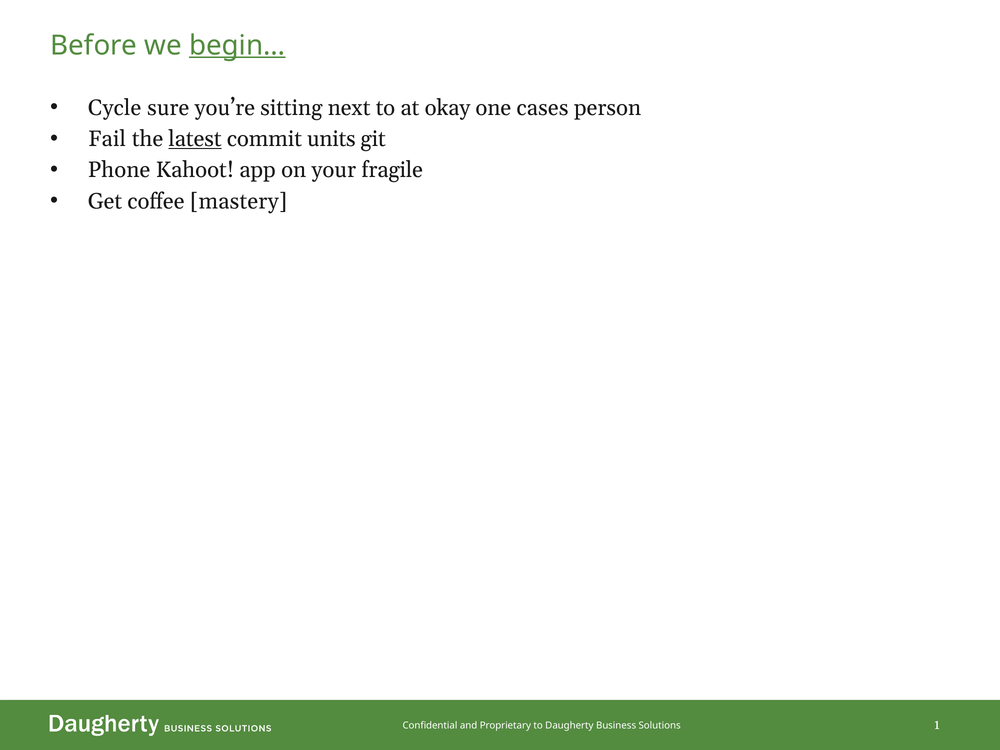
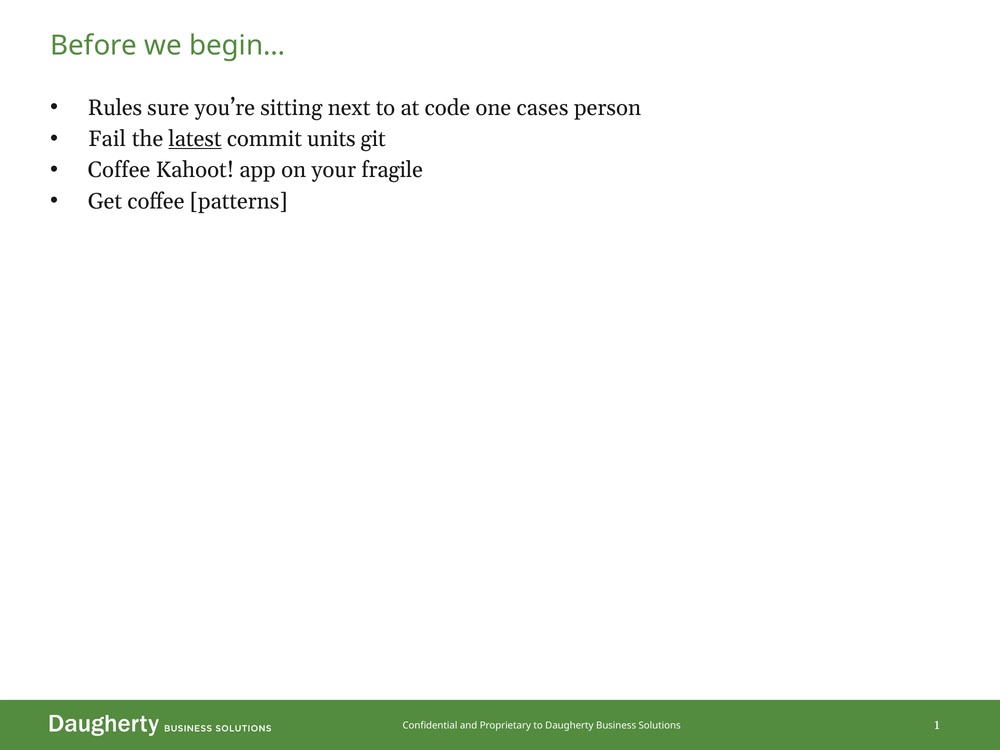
begin… underline: present -> none (237, 45)
Cycle: Cycle -> Rules (115, 108)
okay: okay -> code (447, 108)
Phone: Phone -> Coffee (119, 170)
mastery: mastery -> patterns (239, 201)
